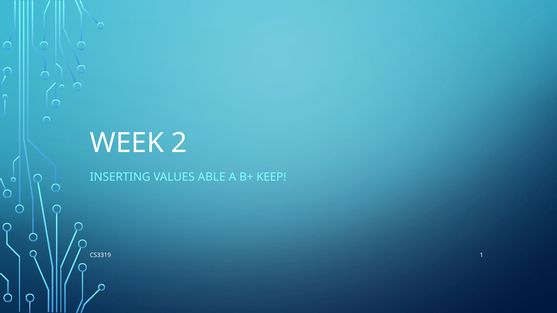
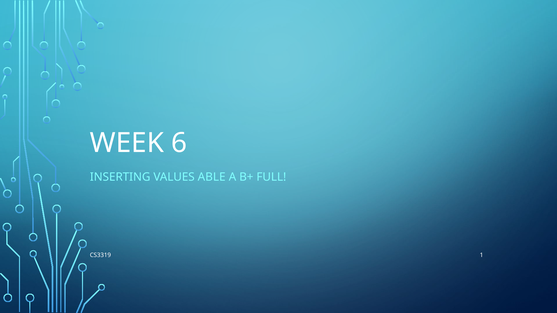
2: 2 -> 6 (179, 143)
KEEP: KEEP -> FULL (271, 177)
